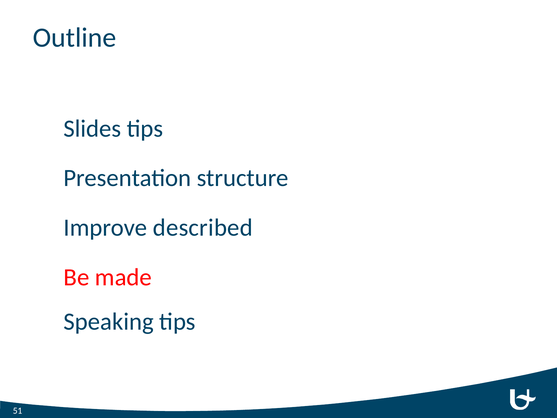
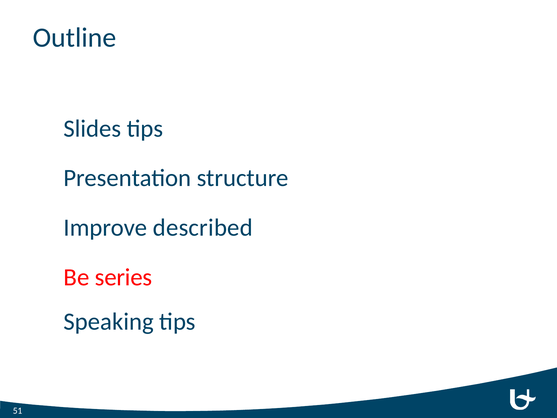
made: made -> series (124, 277)
